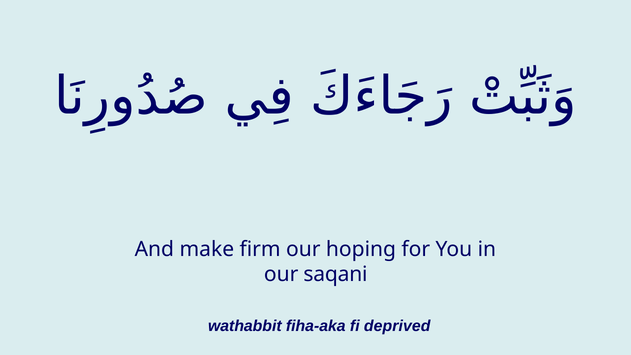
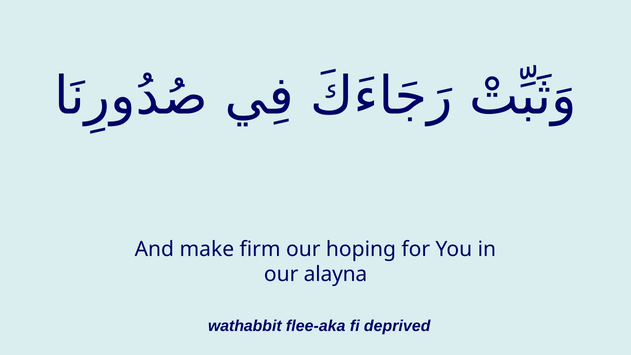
saqani: saqani -> alayna (335, 274)
fiha-aka: fiha-aka -> flee-aka (316, 326)
